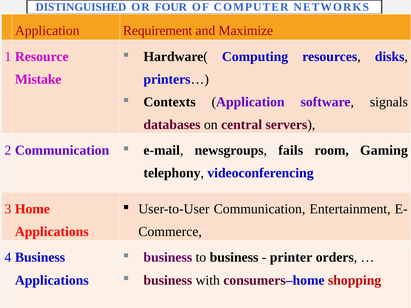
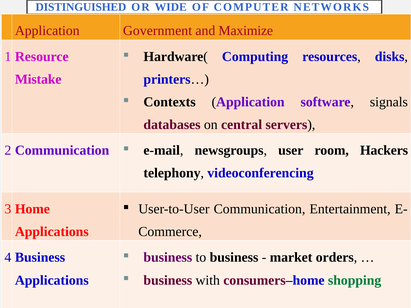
FOUR: FOUR -> WIDE (171, 7)
Requirement: Requirement -> Government (157, 31)
fails: fails -> user (291, 151)
Gaming: Gaming -> Hackers (384, 151)
printer: printer -> market (291, 258)
shopping colour: red -> green (355, 280)
